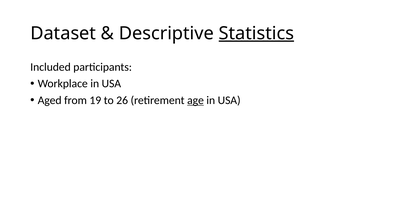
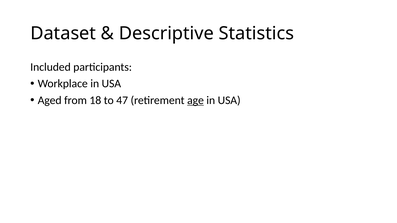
Statistics underline: present -> none (256, 33)
19: 19 -> 18 (95, 100)
26: 26 -> 47 (122, 100)
